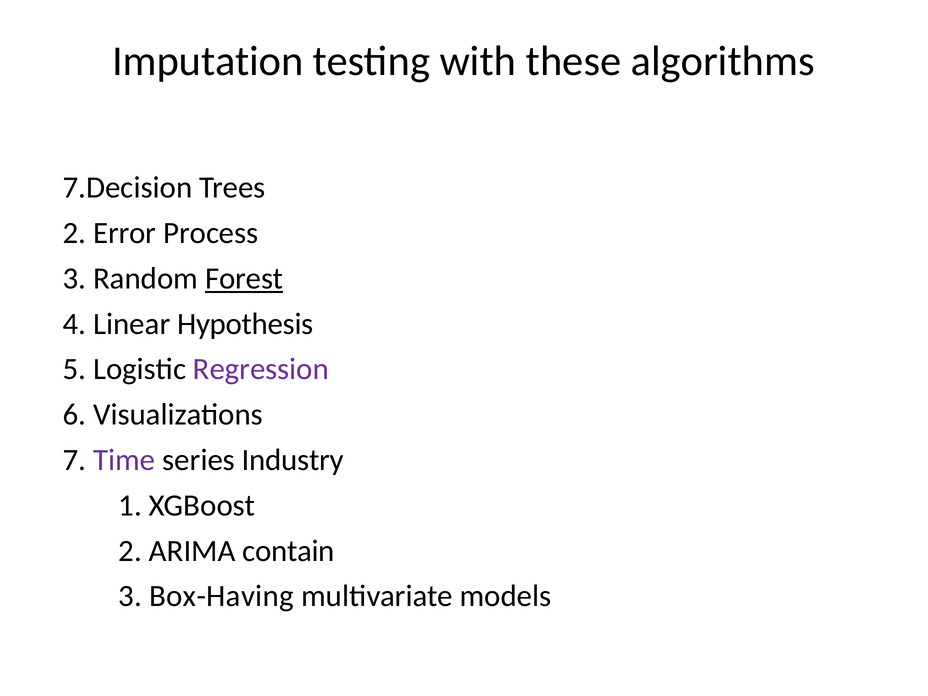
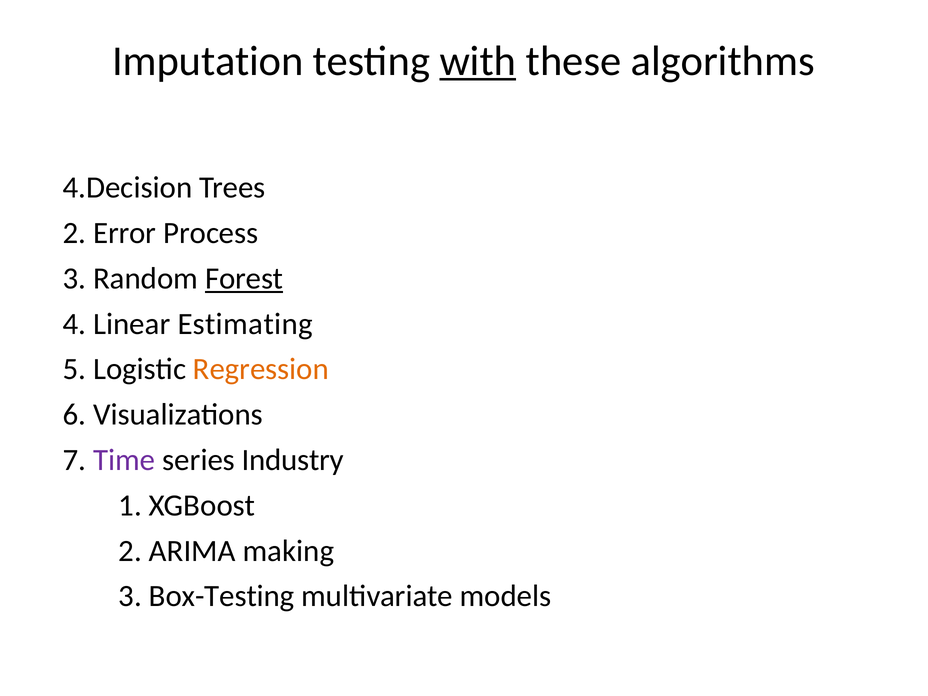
with underline: none -> present (478, 61)
7.Decision: 7.Decision -> 4.Decision (127, 188)
Hypothesis: Hypothesis -> Estimating (245, 324)
Regression colour: purple -> orange (261, 369)
contain: contain -> making (288, 551)
Box-Having: Box-Having -> Box-Testing (222, 596)
